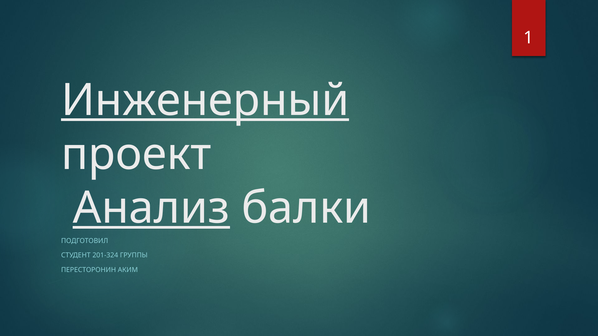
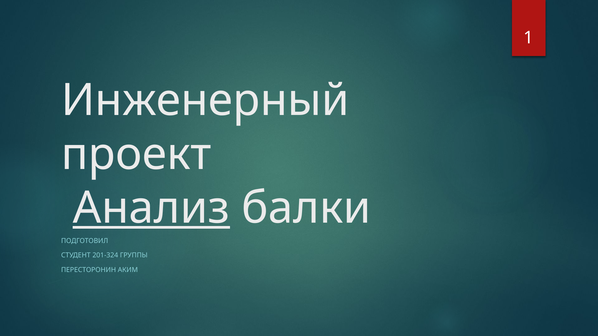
Инженерный underline: present -> none (205, 101)
